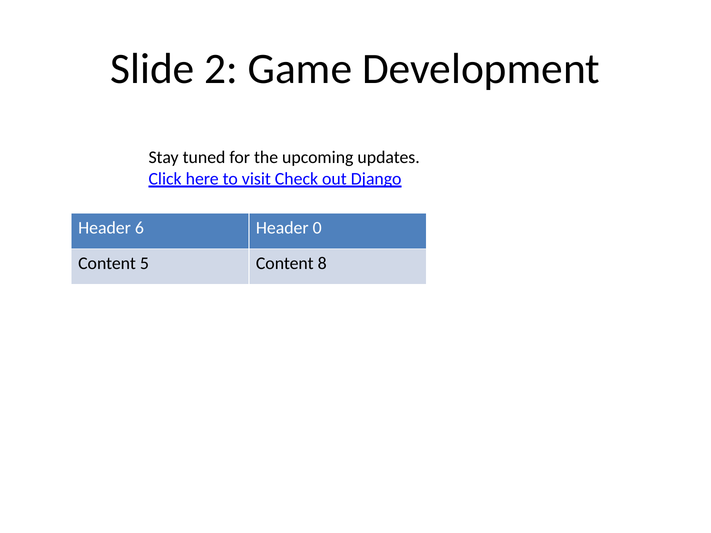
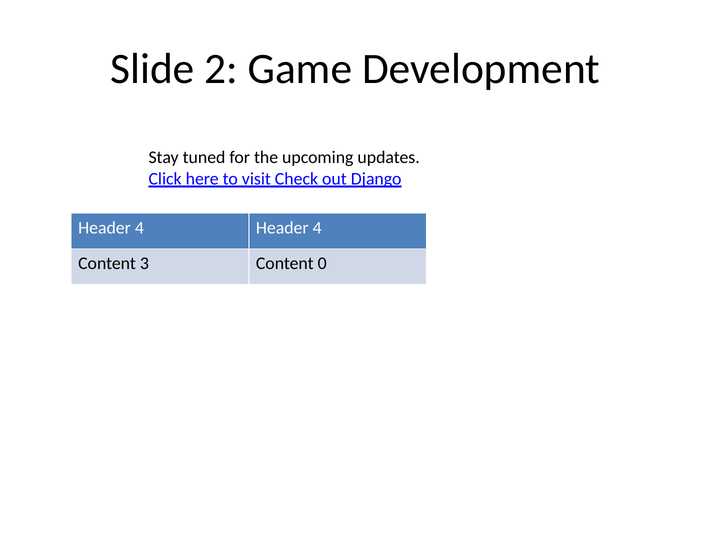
6: 6 -> 4 (139, 228)
0: 0 -> 4 (317, 228)
5: 5 -> 3 (144, 263)
8: 8 -> 0 (322, 263)
